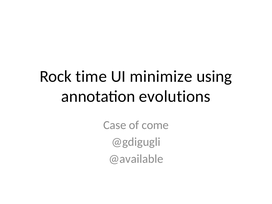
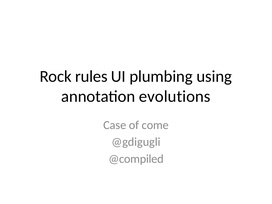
time: time -> rules (91, 76)
minimize: minimize -> plumbing (161, 76)
@available: @available -> @compiled (136, 159)
